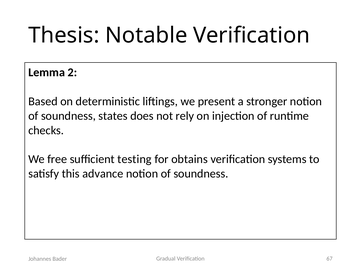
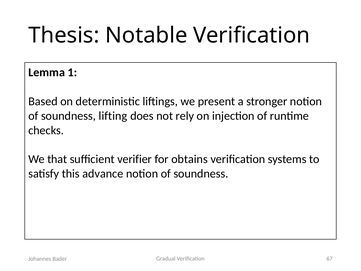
2: 2 -> 1 (72, 72)
states: states -> lifting (113, 116)
free: free -> that (57, 159)
testing: testing -> verifier (135, 159)
